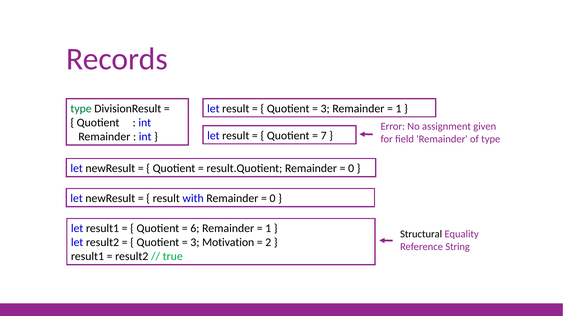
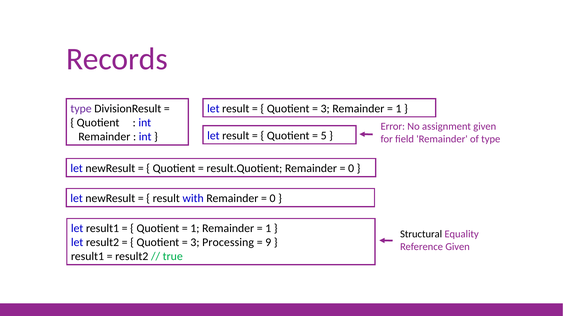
type colour: green -> purple (81, 109)
7: 7 -> 5 (324, 136)
6: 6 -> 1 (195, 229)
Motivation: Motivation -> Processing (228, 243)
2: 2 -> 9 (268, 243)
Reference String: String -> Given (458, 247)
